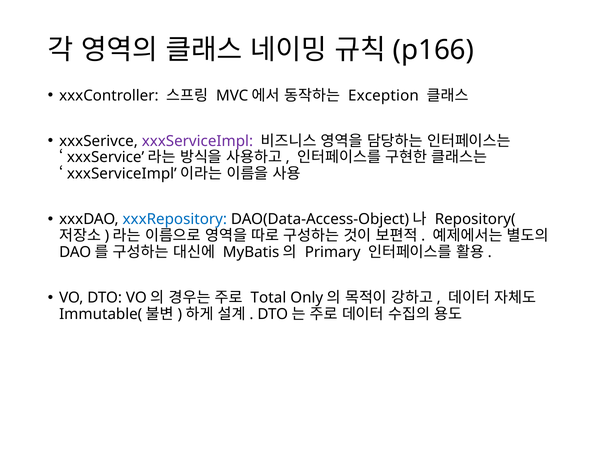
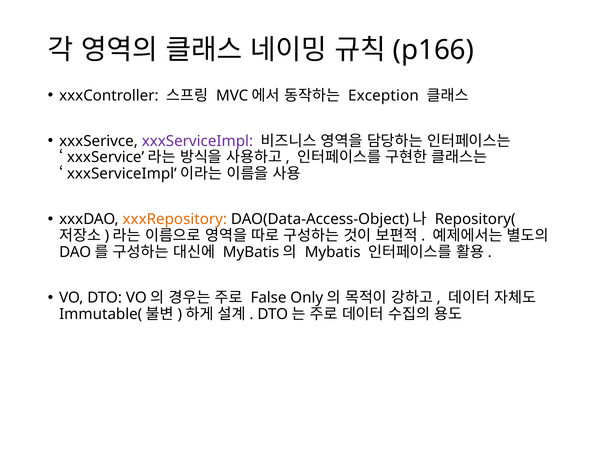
xxxRepository colour: blue -> orange (175, 219)
Primary: Primary -> Mybatis (333, 252)
Total: Total -> False (269, 297)
